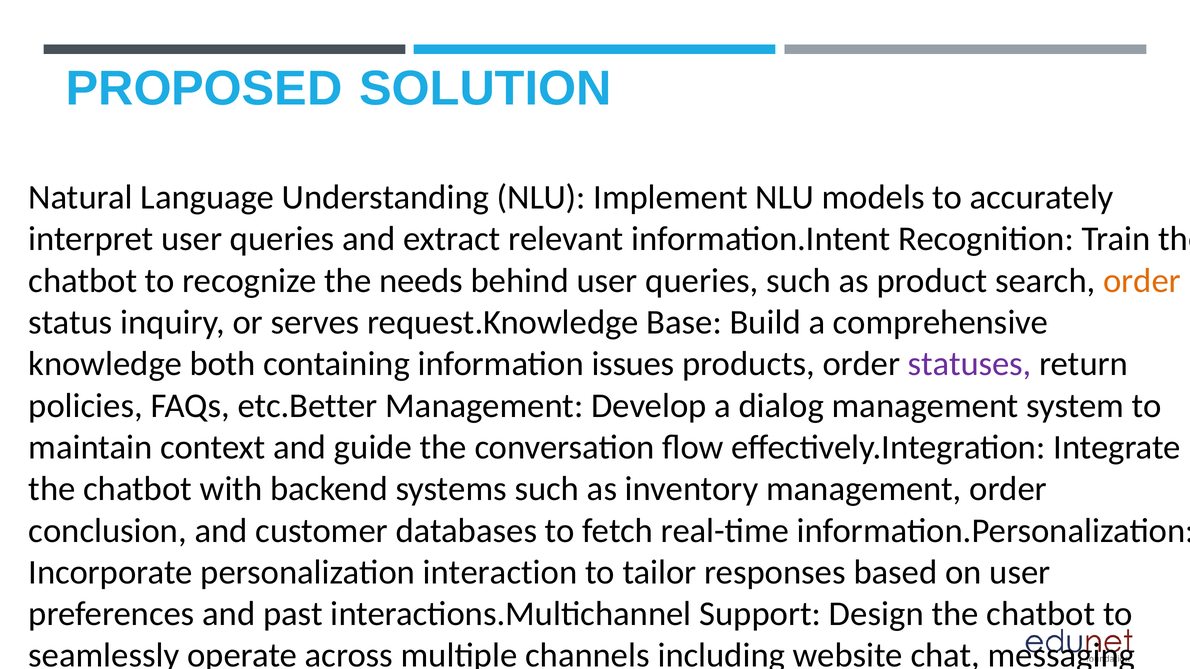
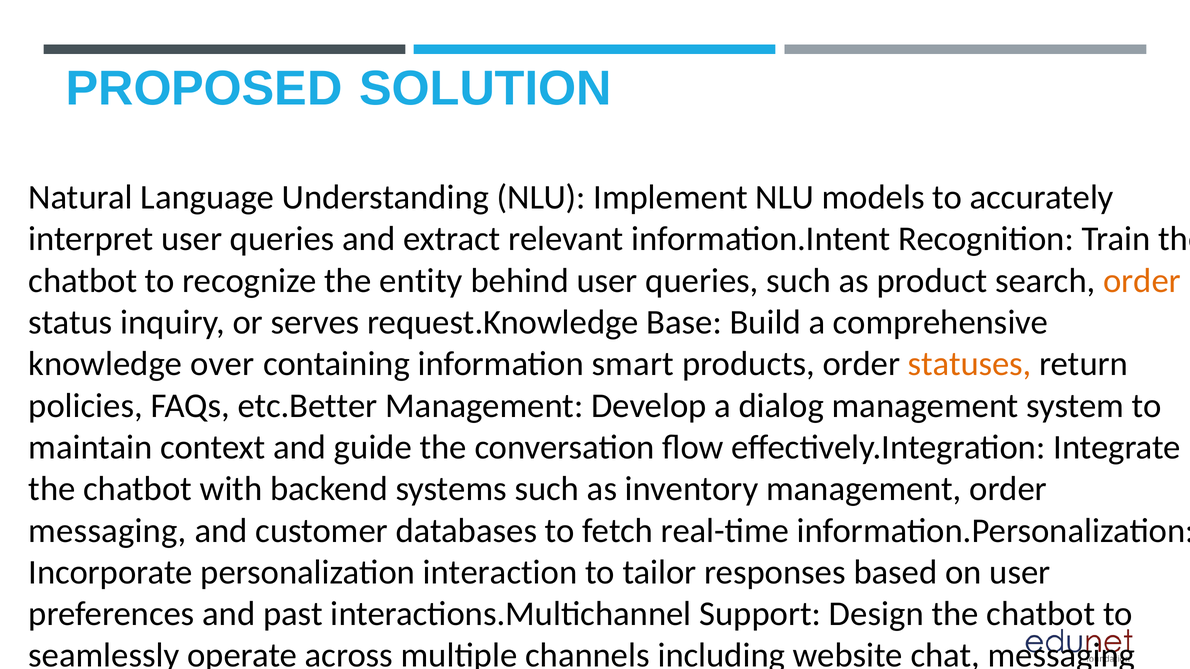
needs: needs -> entity (421, 281)
knowledge both: both -> over (222, 364)
issues: issues -> smart (633, 364)
statuses colour: purple -> orange (970, 364)
conclusion: conclusion -> messaging (107, 531)
